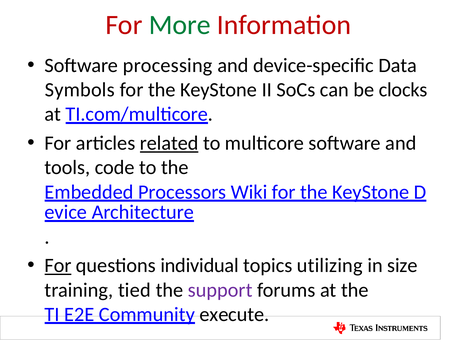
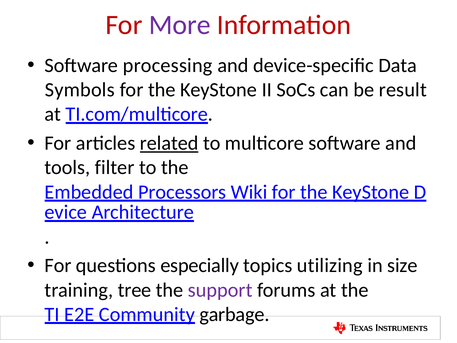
More colour: green -> purple (180, 25)
clocks: clocks -> result (403, 90)
code: code -> filter (115, 167)
For underline: present -> none (58, 265)
individual: individual -> especially (200, 265)
tied: tied -> tree (135, 290)
execute: execute -> garbage (234, 314)
